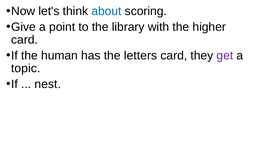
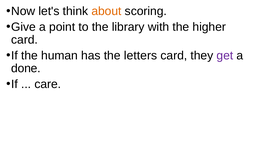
about colour: blue -> orange (106, 11)
topic: topic -> done (26, 69)
nest: nest -> care (48, 84)
